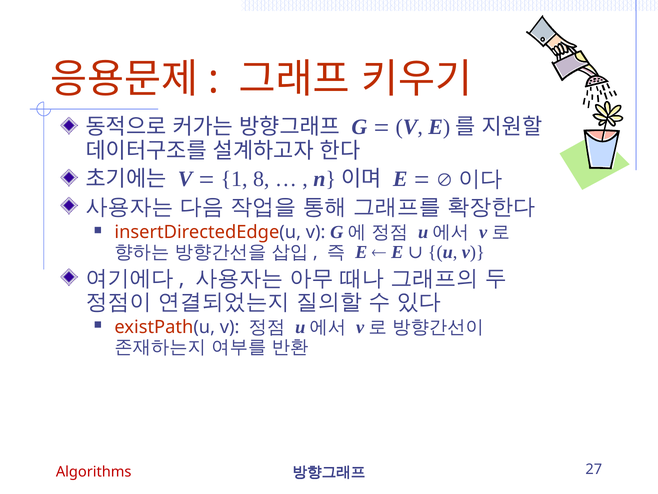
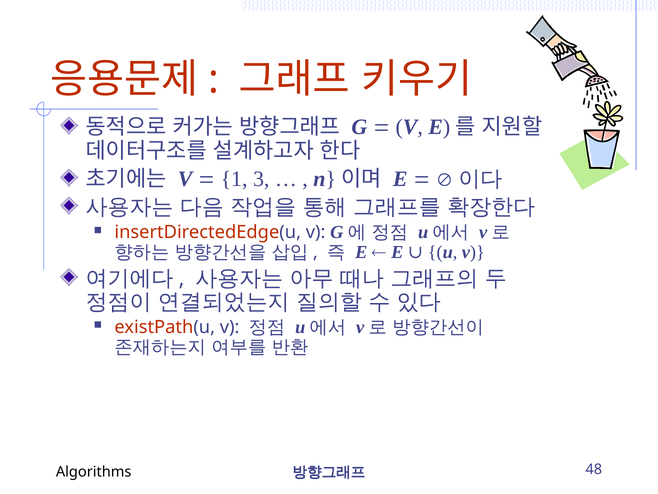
8: 8 -> 3 (261, 179)
Algorithms colour: red -> black (94, 471)
27: 27 -> 48 (594, 469)
